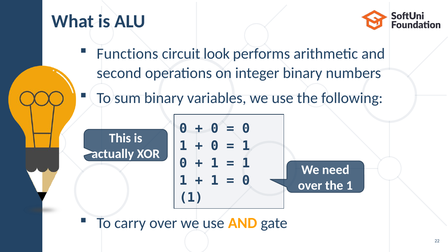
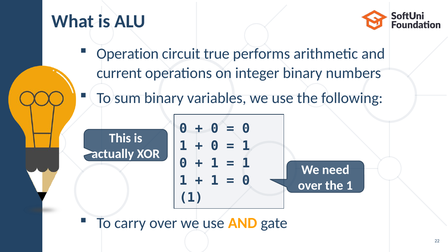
Functions: Functions -> Operation (128, 54)
look: look -> true (217, 54)
second: second -> current (119, 73)
